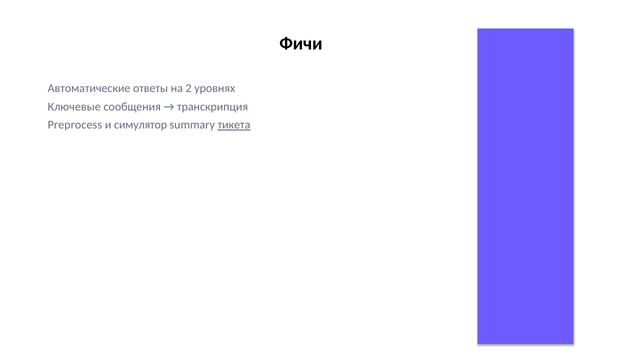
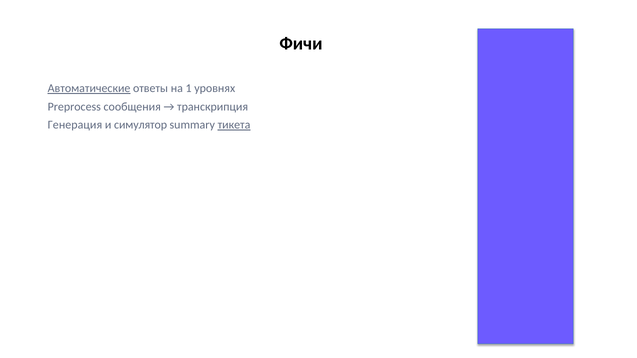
Автоматические underline: none -> present (89, 88)
2: 2 -> 1 (189, 88)
Ключевые: Ключевые -> Preprocess (74, 107)
Preprocess: Preprocess -> Генерация (75, 125)
